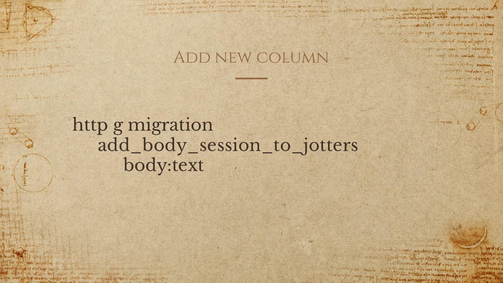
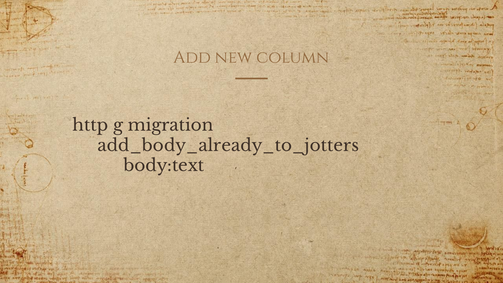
add_body_session_to_jotters: add_body_session_to_jotters -> add_body_already_to_jotters (228, 146)
